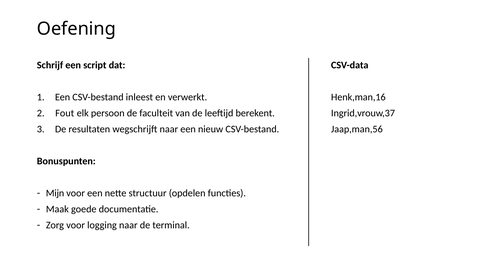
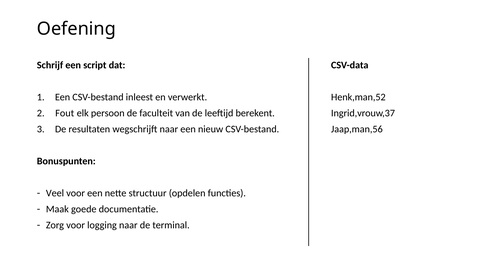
Henk,man,16: Henk,man,16 -> Henk,man,52 (358, 97)
Mijn: Mijn -> Veel (55, 193)
